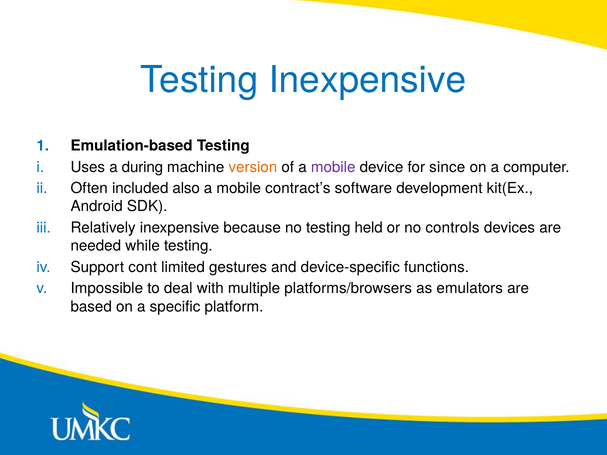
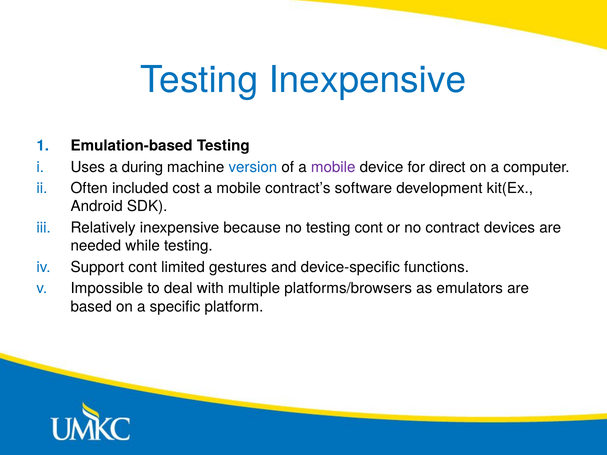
version colour: orange -> blue (253, 167)
since: since -> direct (447, 167)
also: also -> cost (186, 188)
testing held: held -> cont (369, 228)
controls: controls -> contract (453, 228)
